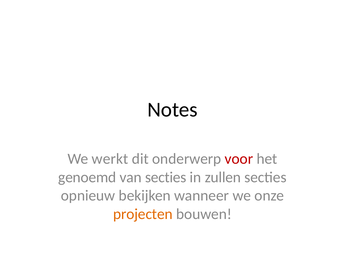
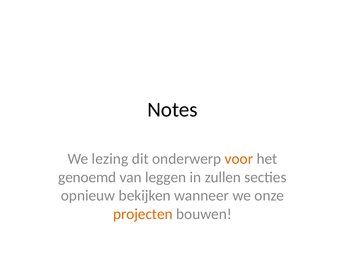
werkt: werkt -> lezing (110, 159)
voor colour: red -> orange (239, 159)
van secties: secties -> leggen (166, 177)
